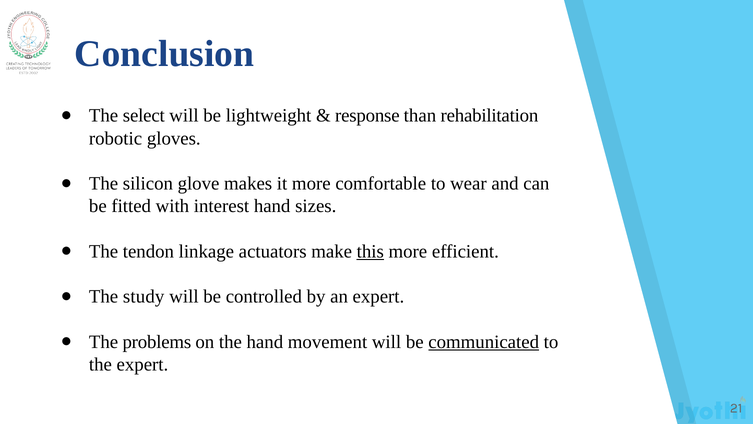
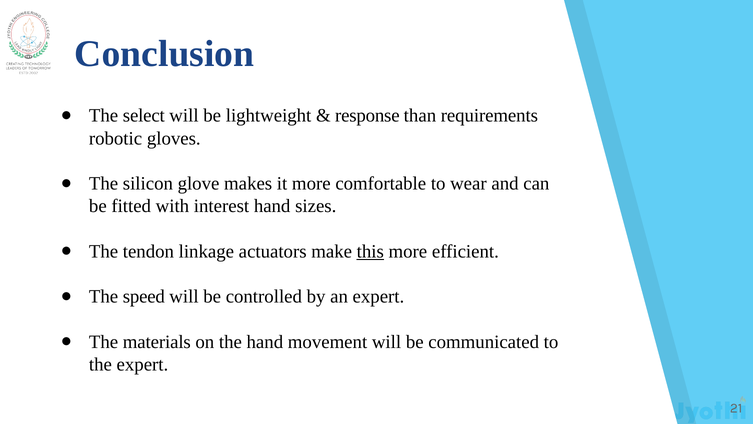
rehabilitation: rehabilitation -> requirements (489, 116)
study: study -> speed (144, 296)
problems: problems -> materials (157, 342)
communicated underline: present -> none (484, 342)
